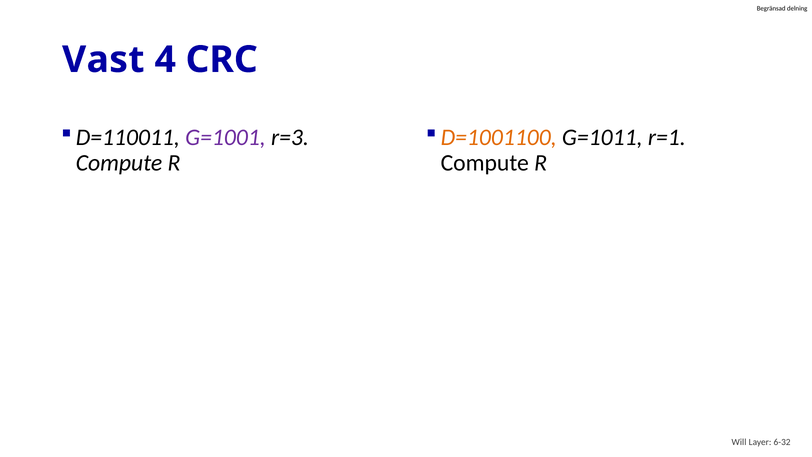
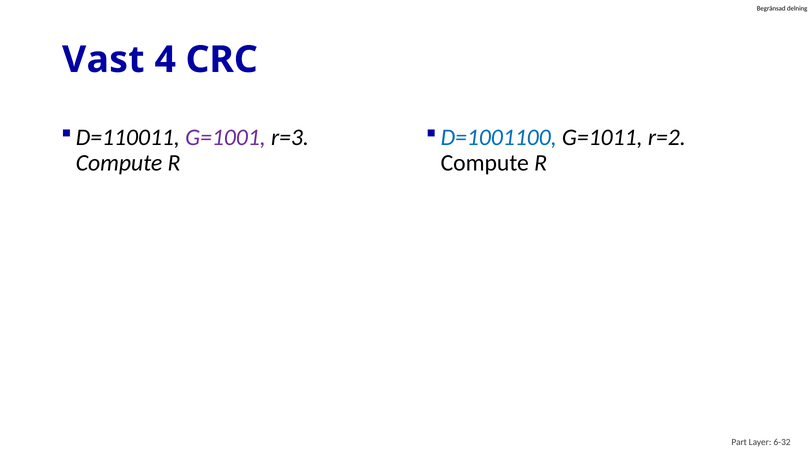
D=1001100 colour: orange -> blue (499, 137)
r=1: r=1 -> r=2 (667, 137)
Will: Will -> Part (739, 442)
